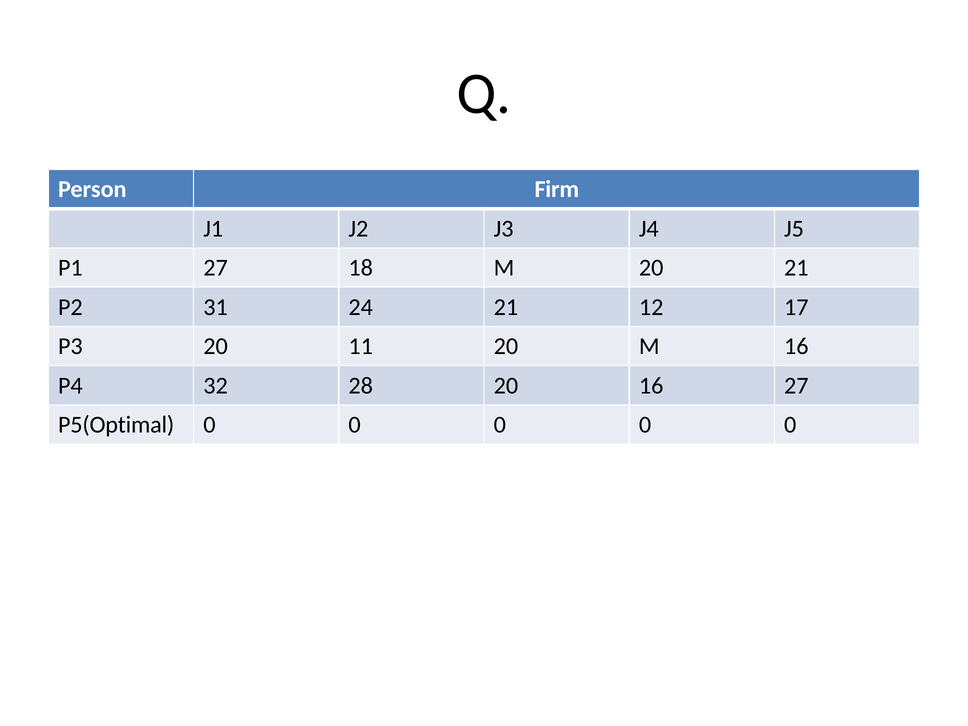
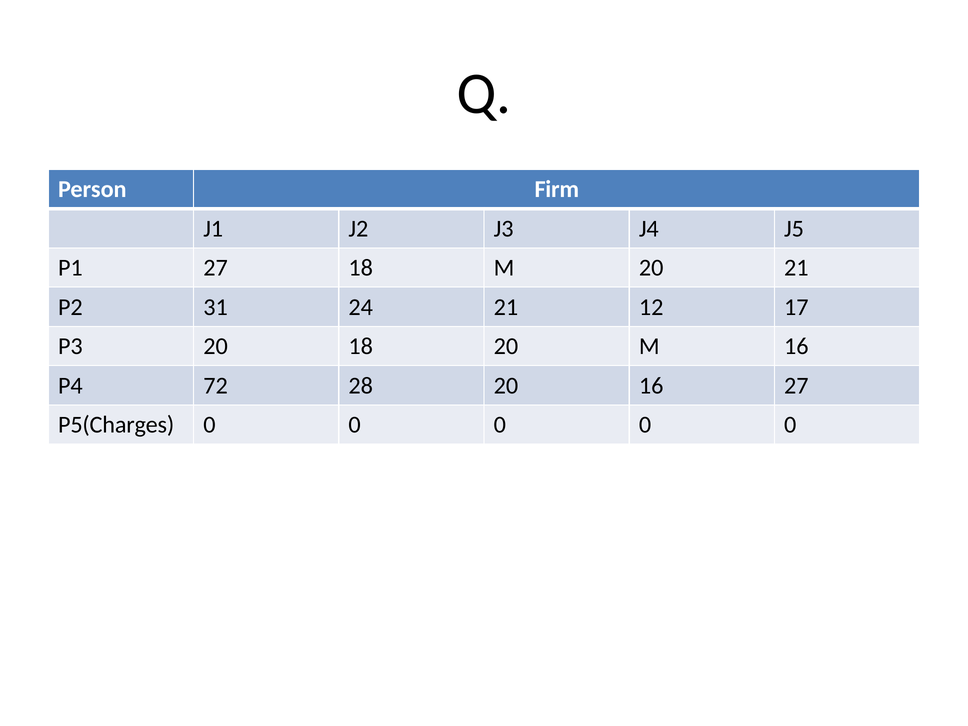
20 11: 11 -> 18 (361, 346)
32: 32 -> 72 (216, 386)
P5(Optimal: P5(Optimal -> P5(Charges (116, 425)
